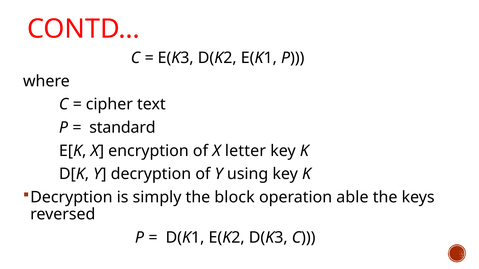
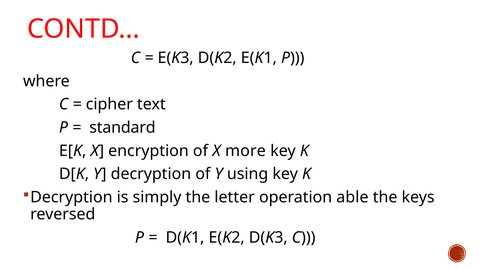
letter: letter -> more (245, 151)
block: block -> letter (235, 197)
